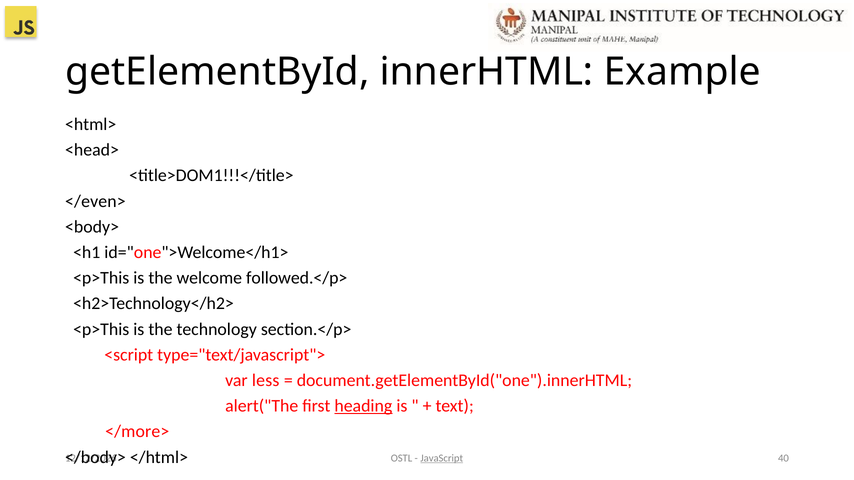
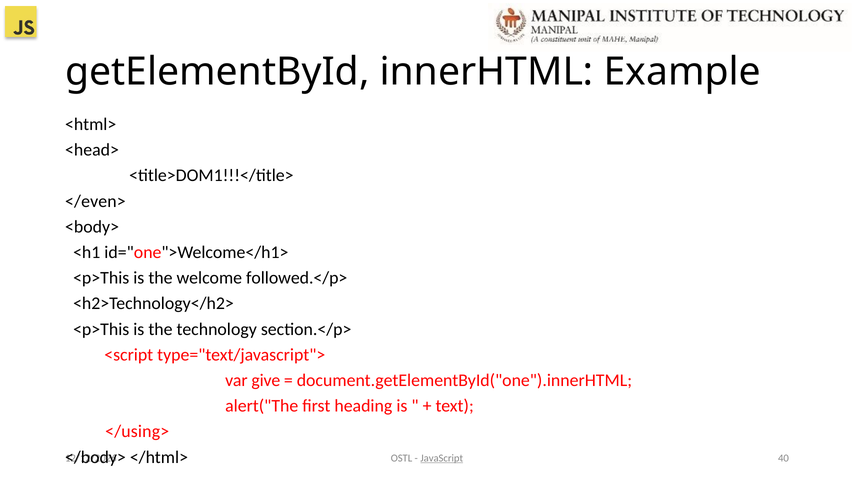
less: less -> give (266, 381)
heading underline: present -> none (363, 406)
</more>: </more> -> </using> (137, 432)
